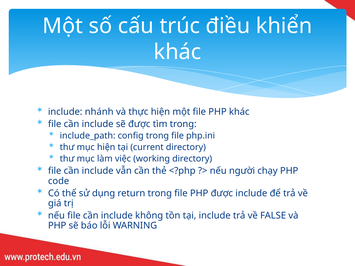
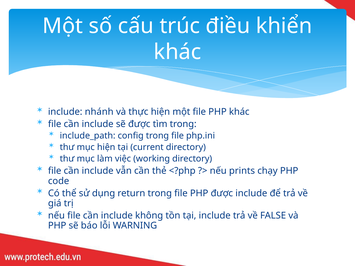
người: người -> prints (242, 171)
